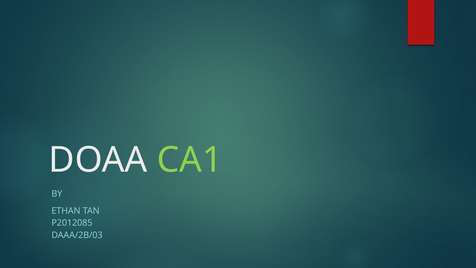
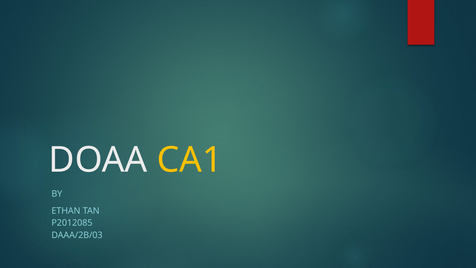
CA1 colour: light green -> yellow (190, 160)
